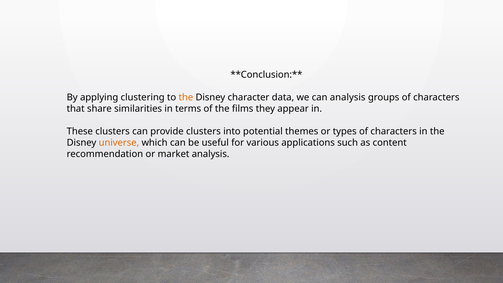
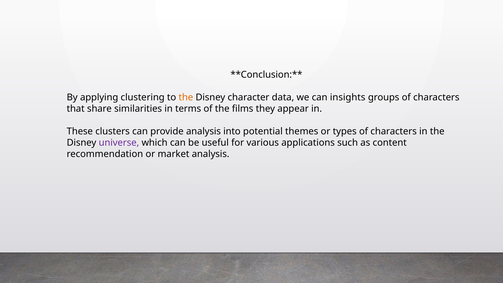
can analysis: analysis -> insights (348, 97)
provide clusters: clusters -> analysis (203, 131)
universe colour: orange -> purple (119, 143)
